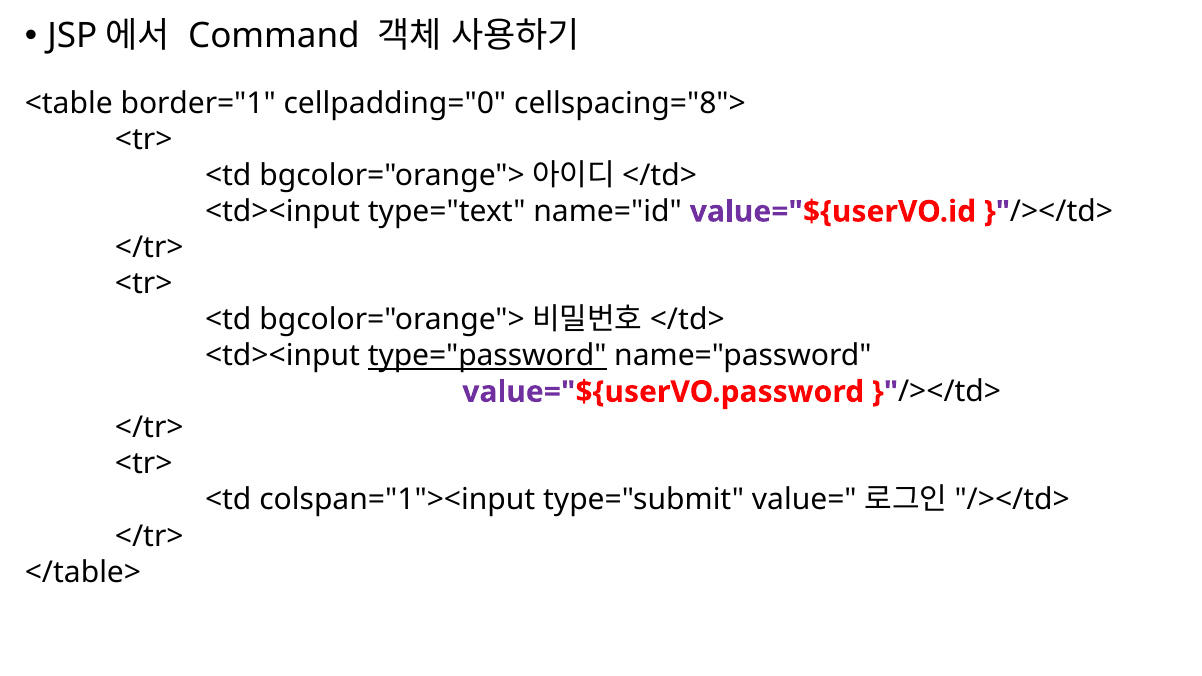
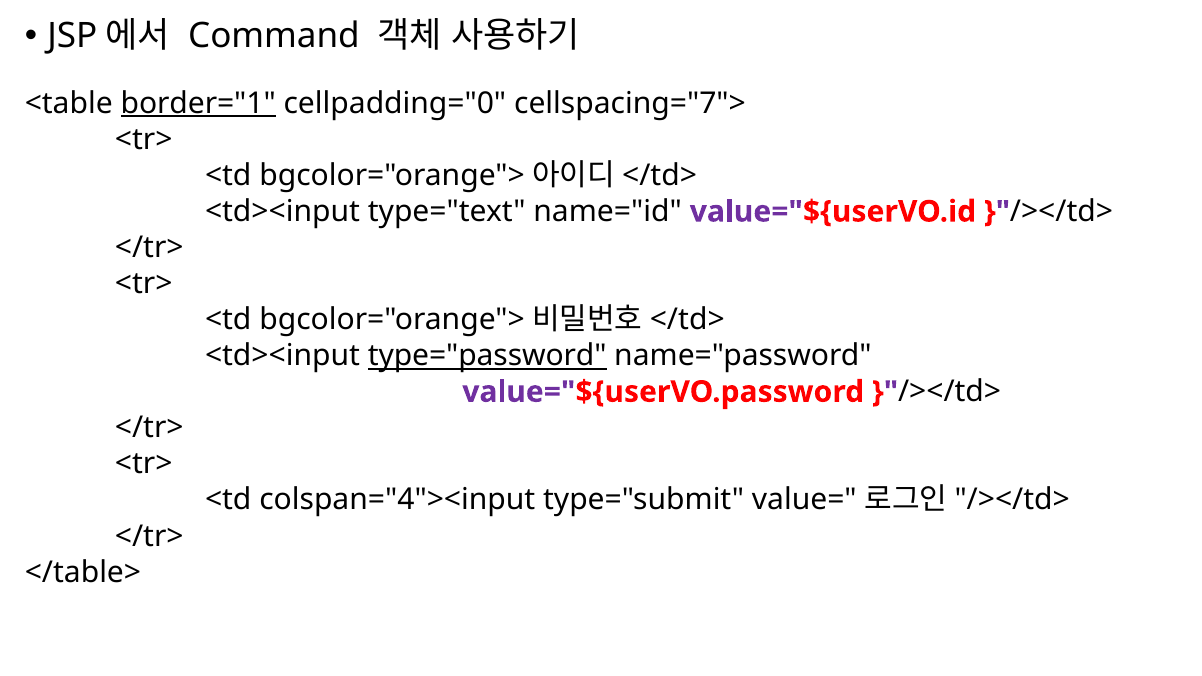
border="1 underline: none -> present (198, 103)
cellspacing="8">: cellspacing="8"> -> cellspacing="7"> (630, 103)
colspan="1"><input: colspan="1"><input -> colspan="4"><input (397, 500)
